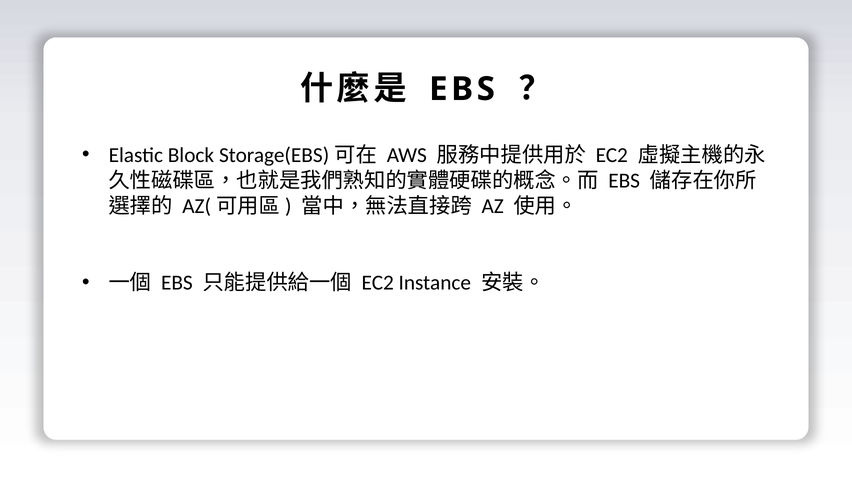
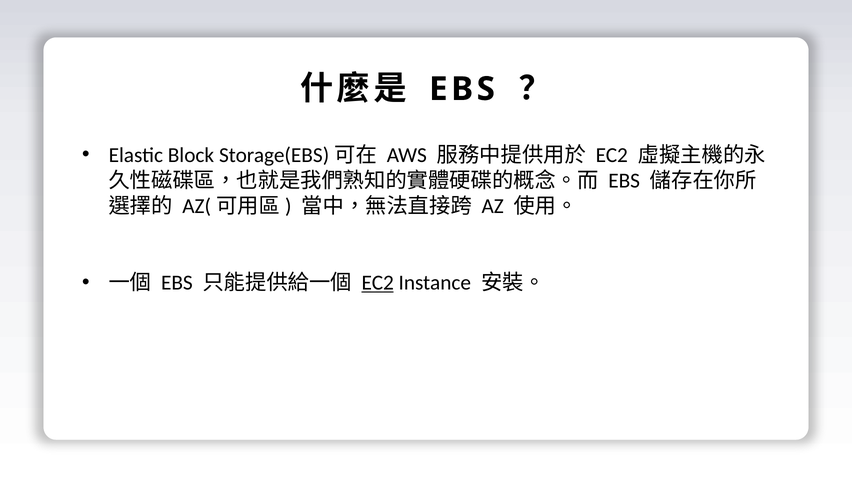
EC2 underline: none -> present (378, 283)
